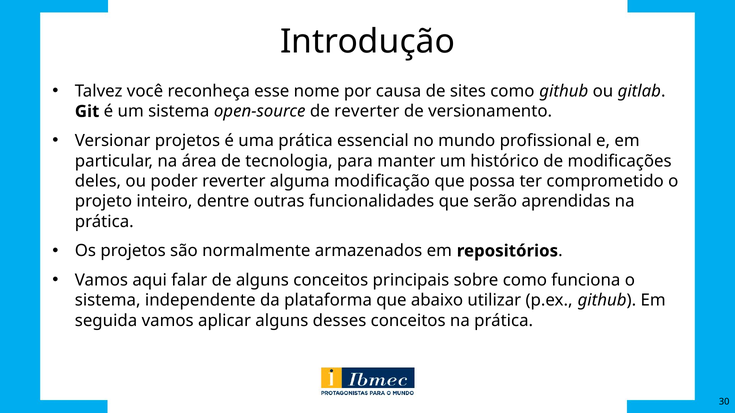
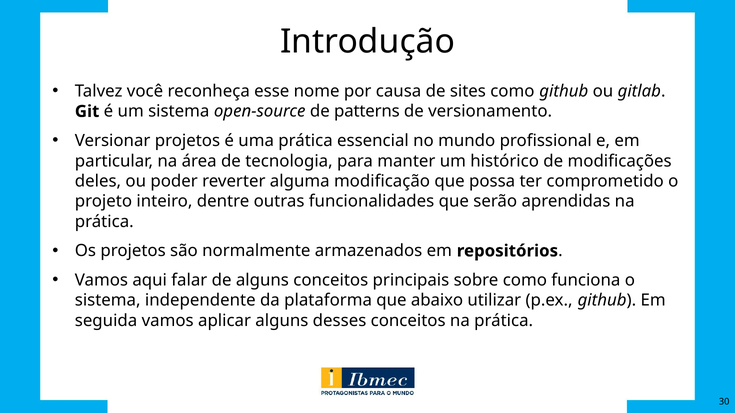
de reverter: reverter -> patterns (367, 112)
